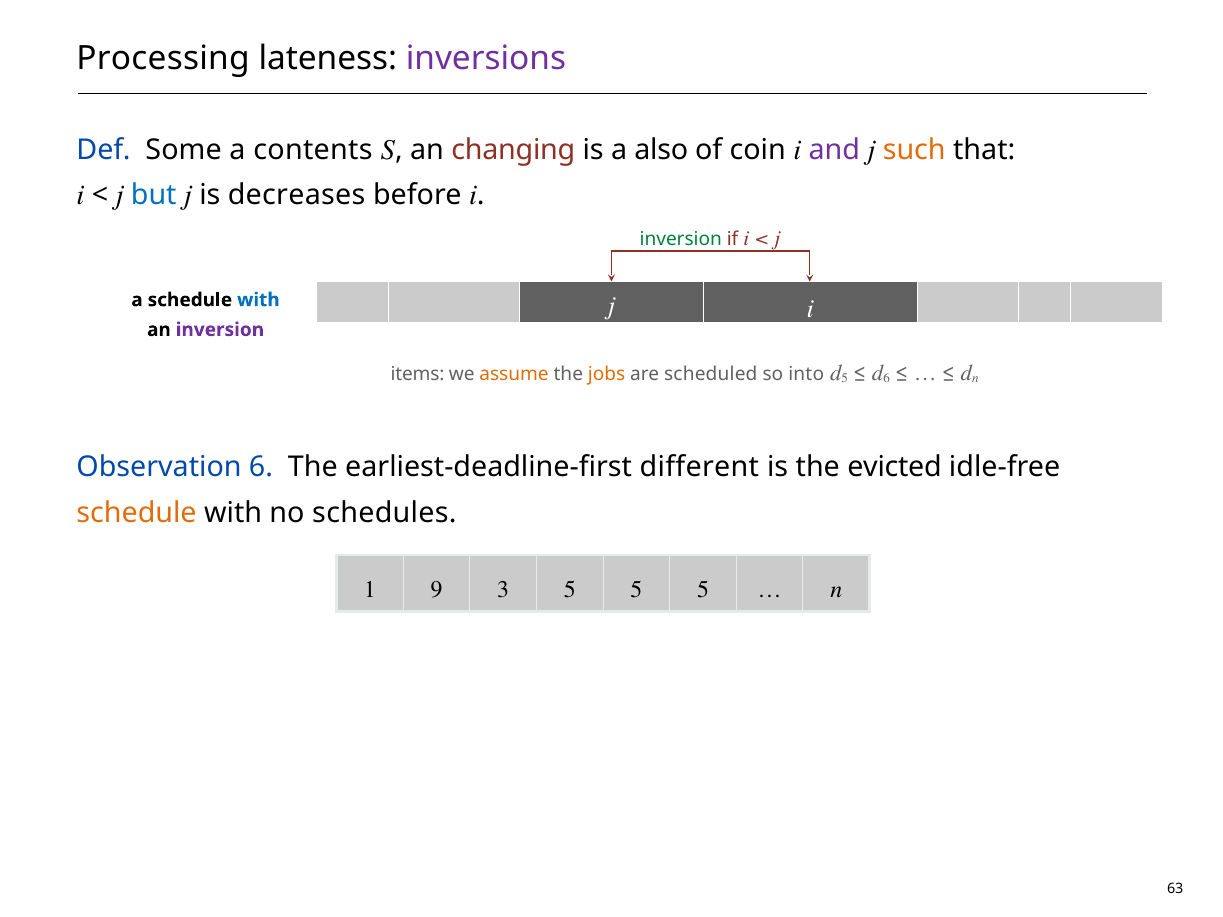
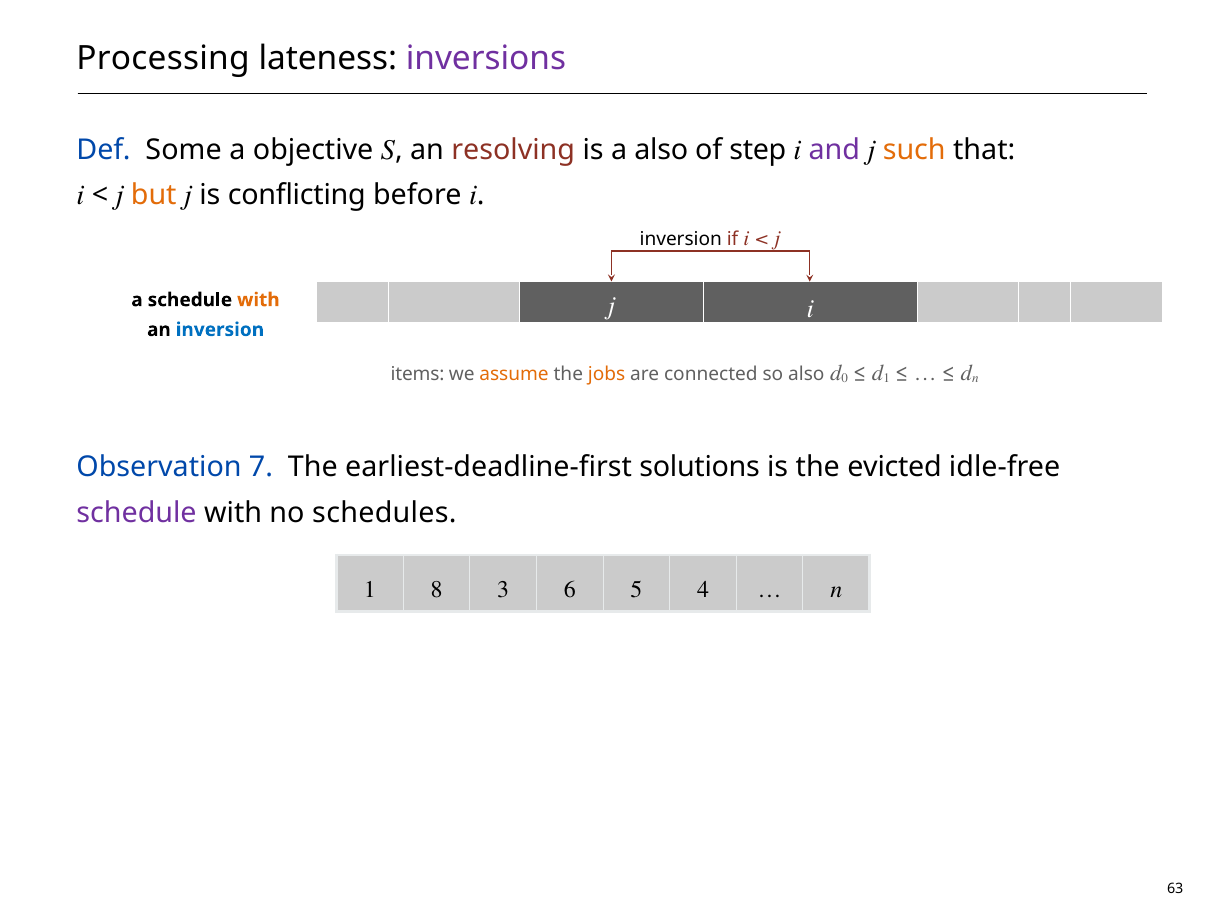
contents: contents -> objective (313, 150)
changing: changing -> resolving (513, 150)
coin: coin -> step (758, 150)
but colour: blue -> orange (154, 195)
decreases: decreases -> conflicting (297, 195)
inversion colour: green -> black (681, 239)
with colour: blue -> orange (258, 300)
inversion colour: purple -> blue (220, 330)
scheduled: scheduled -> connected (711, 375)
so into: into -> also (806, 375)
5: 5 -> 0 (845, 378)
6: 6 -> 1 (887, 378)
Observation 6: 6 -> 7 (261, 467)
different: different -> solutions (700, 467)
schedule colour: orange -> purple (137, 513)
9: 9 -> 8 (437, 590)
3 5: 5 -> 6 (570, 590)
5: 5 -> 4 (703, 590)
